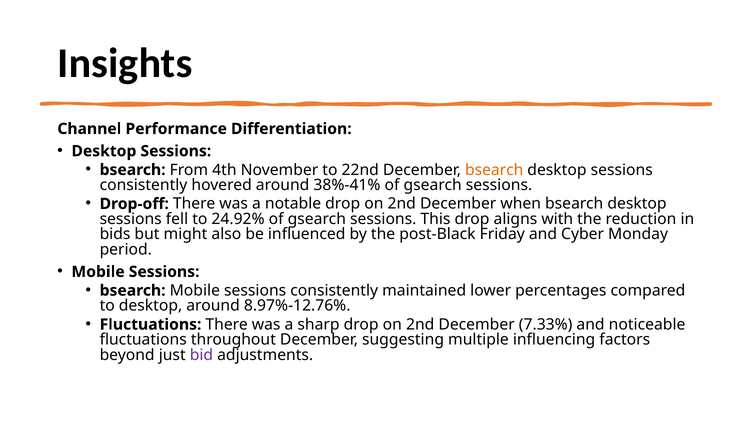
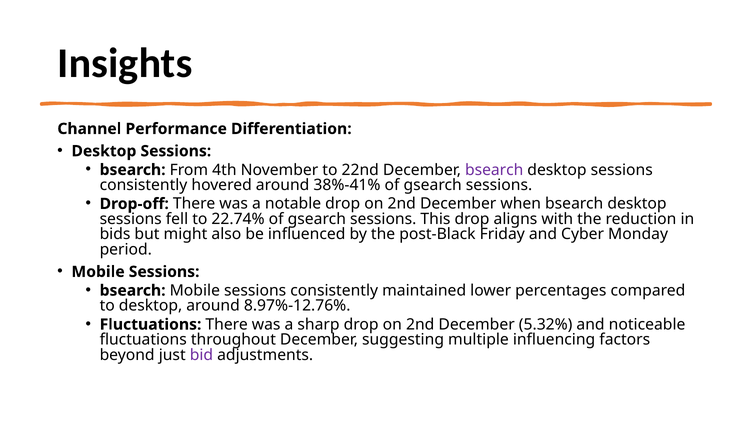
bsearch colour: orange -> purple (494, 170)
24.92%: 24.92% -> 22.74% (238, 219)
7.33%: 7.33% -> 5.32% (546, 324)
